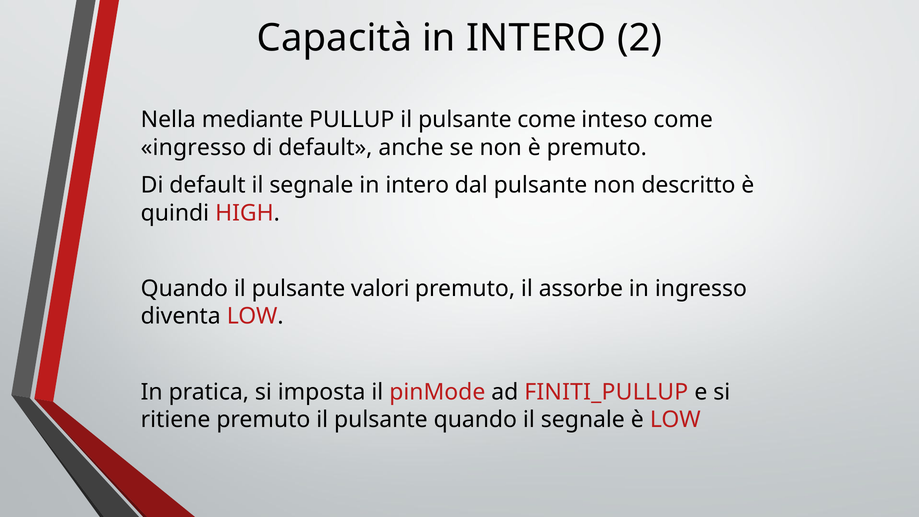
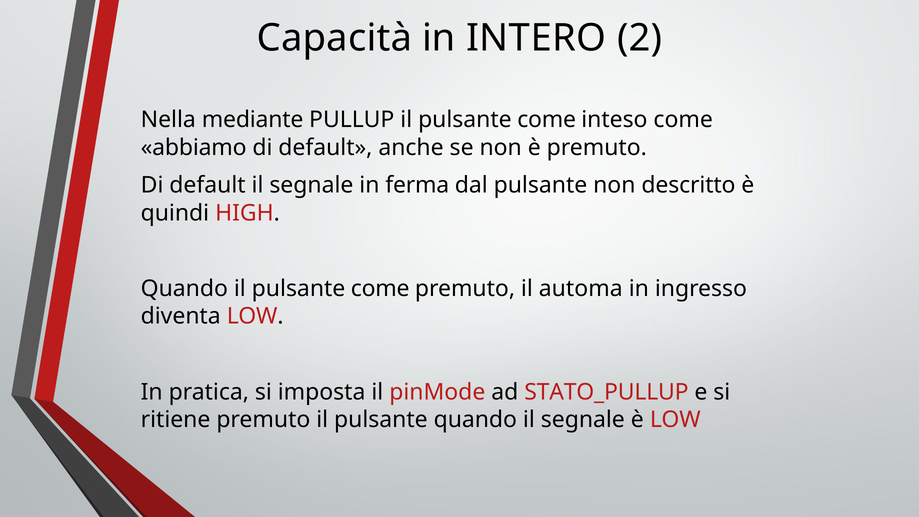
ingresso: ingresso -> abbiamo (194, 147)
segnale in intero: intero -> ferma (417, 185)
Quando il pulsante valori: valori -> come (380, 289)
assorbe: assorbe -> automa (581, 289)
FINITI_PULLUP: FINITI_PULLUP -> STATO_PULLUP (606, 392)
